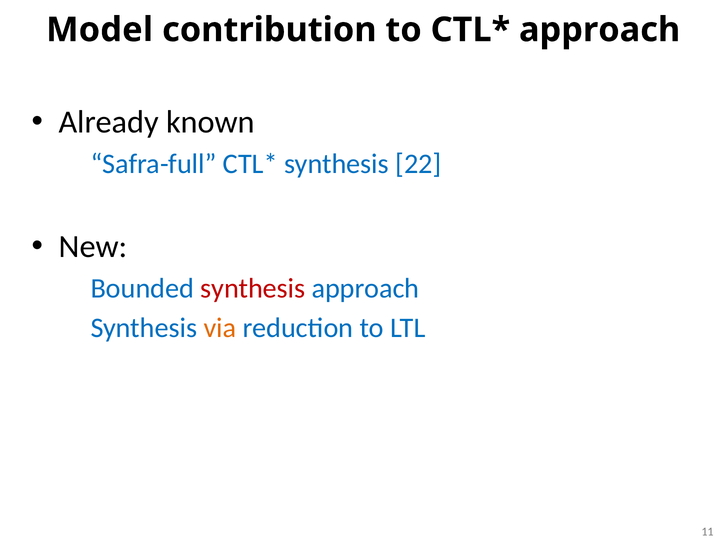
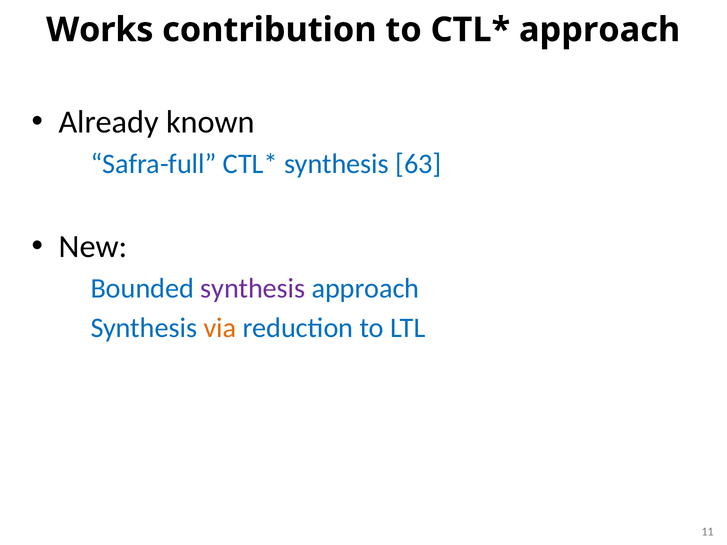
Model: Model -> Works (100, 30)
22: 22 -> 63 (418, 164)
synthesis colour: red -> purple (253, 288)
